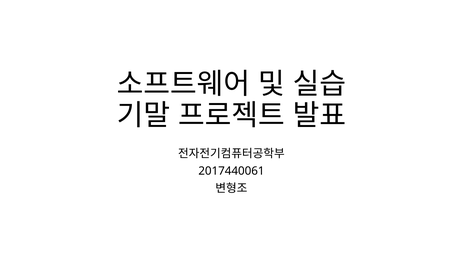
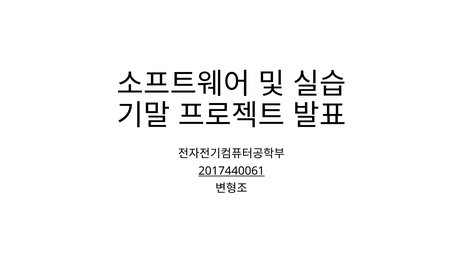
2017440061 underline: none -> present (231, 171)
